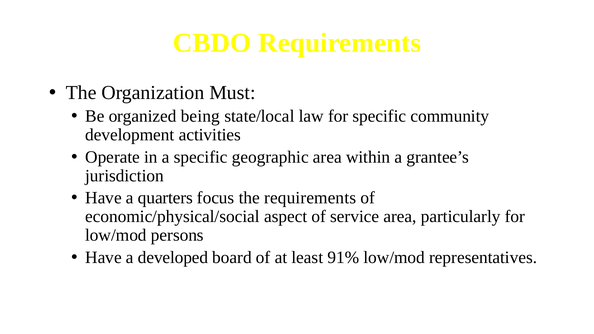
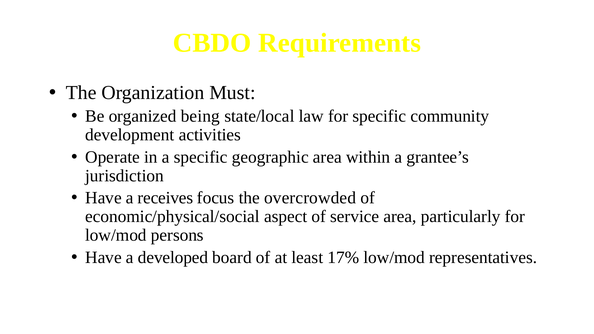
quarters: quarters -> receives (165, 198)
the requirements: requirements -> overcrowded (310, 198)
91%: 91% -> 17% (343, 257)
